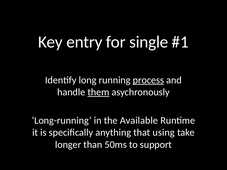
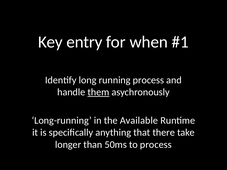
single: single -> when (149, 42)
process underline: present -> none (148, 80)
using: using -> there (164, 133)
to support: support -> process (156, 145)
